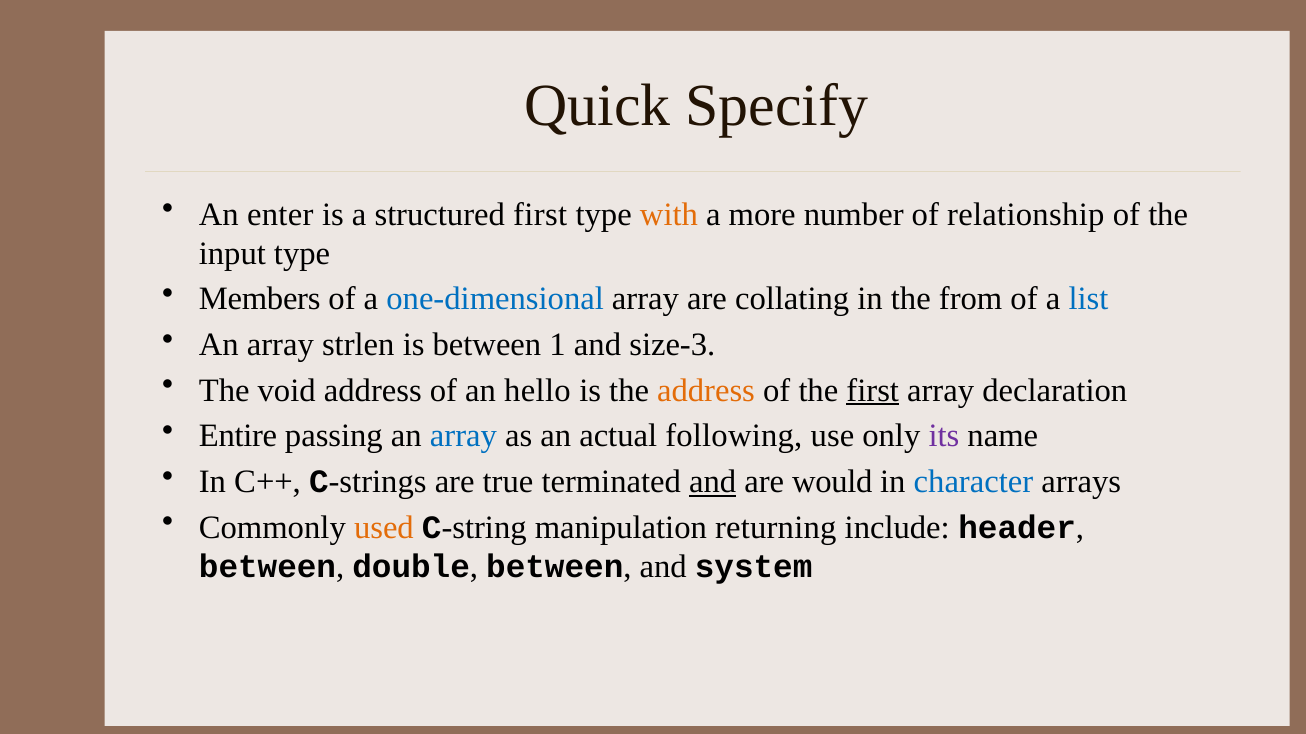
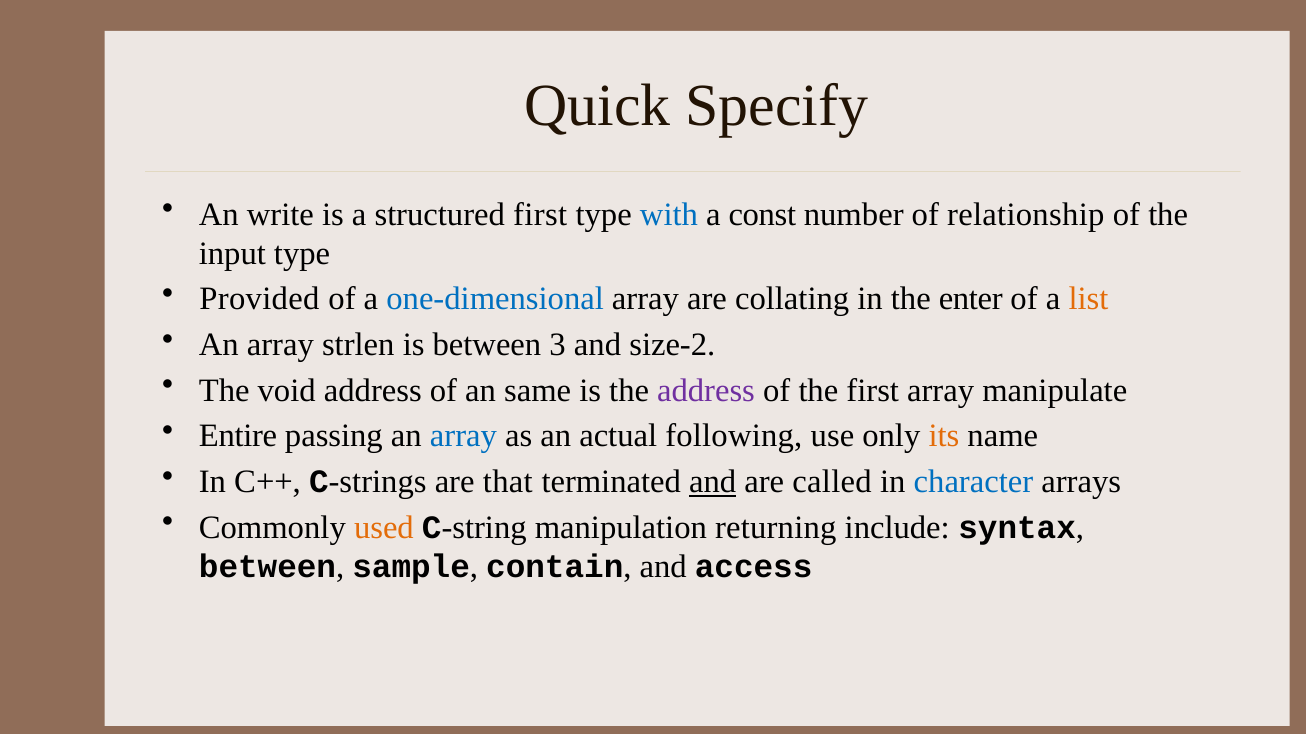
enter: enter -> write (280, 215)
with colour: orange -> blue (669, 215)
more: more -> const (762, 215)
Members: Members -> Provided (259, 299)
from: from -> enter (971, 299)
list colour: blue -> orange (1088, 299)
1: 1 -> 3 (558, 345)
size-3: size-3 -> size-2 (672, 345)
hello: hello -> same (538, 391)
address colour: orange -> purple (706, 391)
first underline: present -> none (873, 391)
declaration: declaration -> manipulate (1055, 391)
its colour: purple -> orange (944, 436)
true: true -> that (508, 482)
would: would -> called (832, 482)
header: header -> syntax (1017, 528)
double: double -> sample (411, 567)
between: between -> contain (555, 567)
system: system -> access (754, 567)
